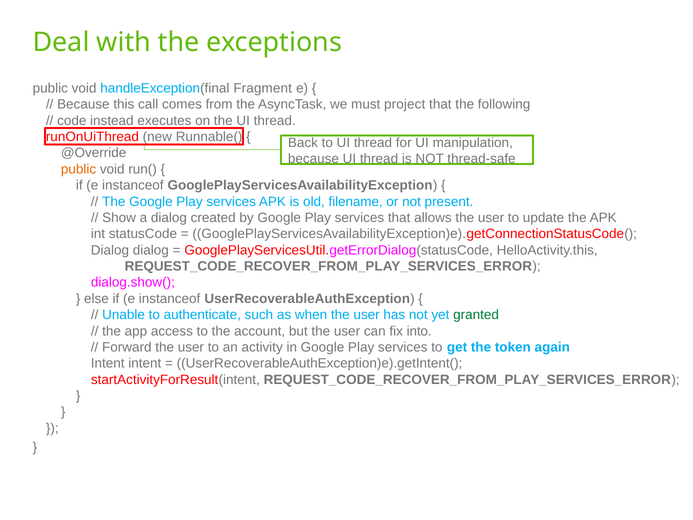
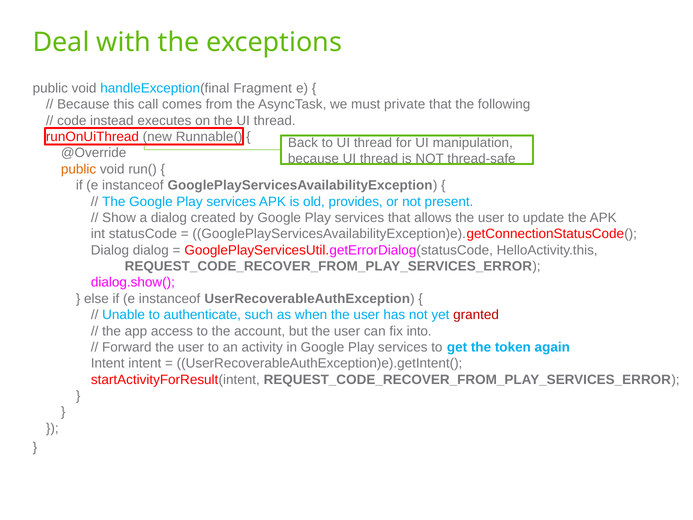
project: project -> private (405, 104)
filename: filename -> provides (356, 201)
granted colour: green -> red (476, 315)
